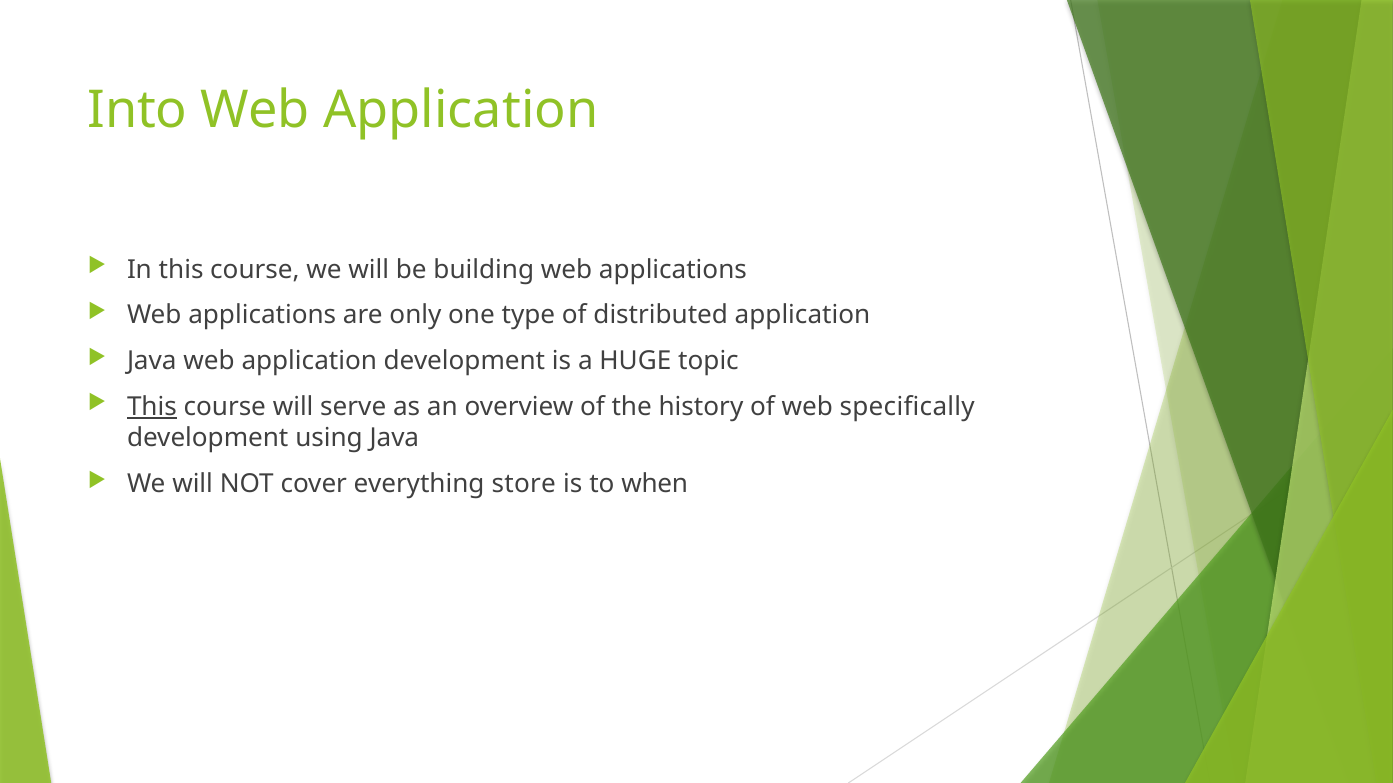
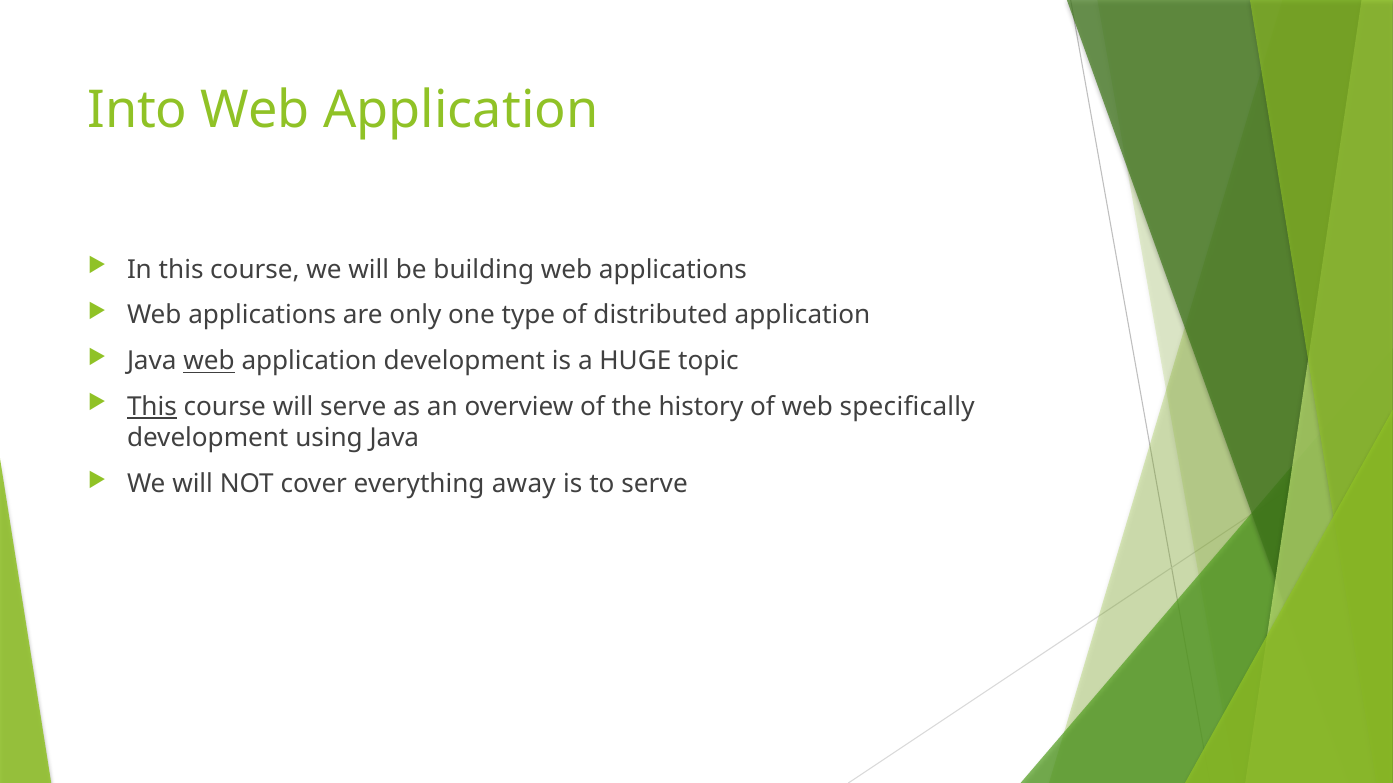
web underline: none -> present (209, 361)
store: store -> away (524, 484)
to when: when -> serve (655, 484)
